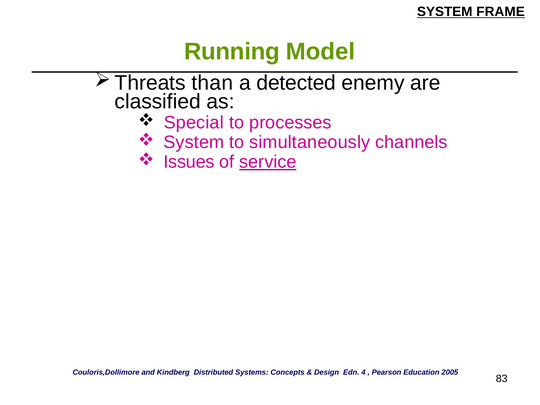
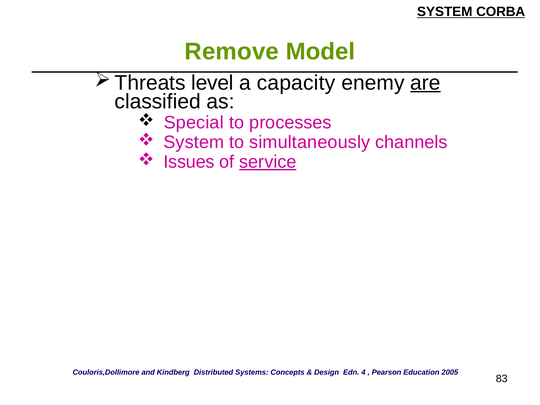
FRAME: FRAME -> CORBA (501, 12)
Running: Running -> Remove (232, 52)
than: than -> level (212, 83)
detected: detected -> capacity (296, 83)
are underline: none -> present (425, 83)
